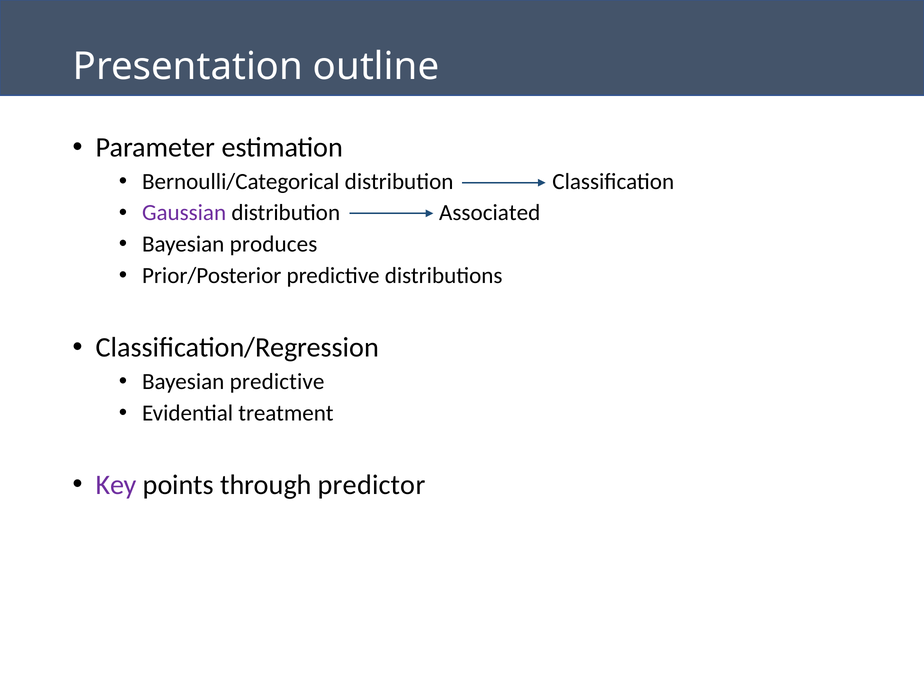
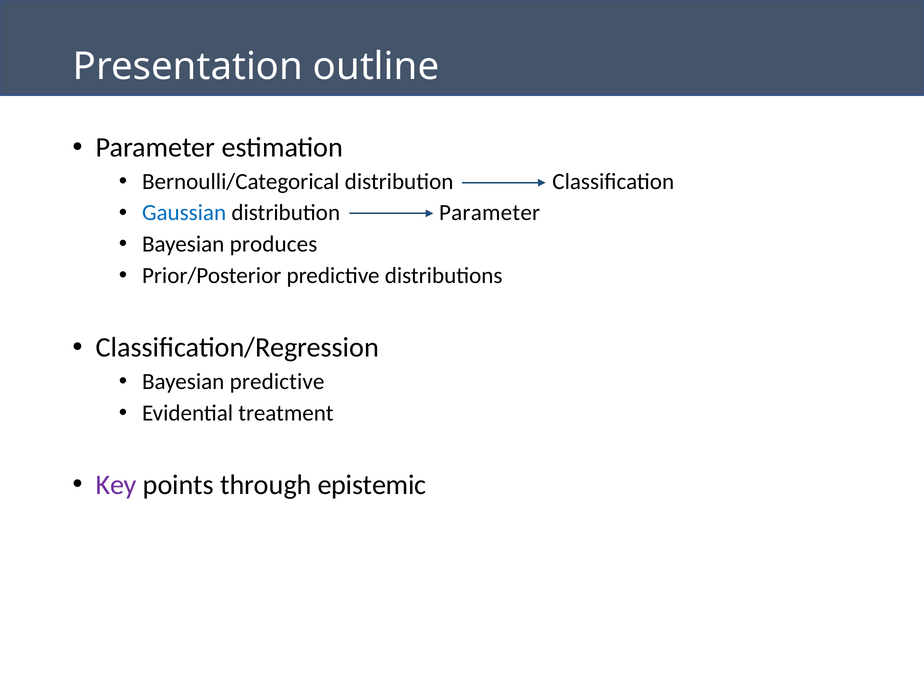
Gaussian colour: purple -> blue (184, 213)
distribution Associated: Associated -> Parameter (490, 213)
predictor: predictor -> epistemic (372, 485)
